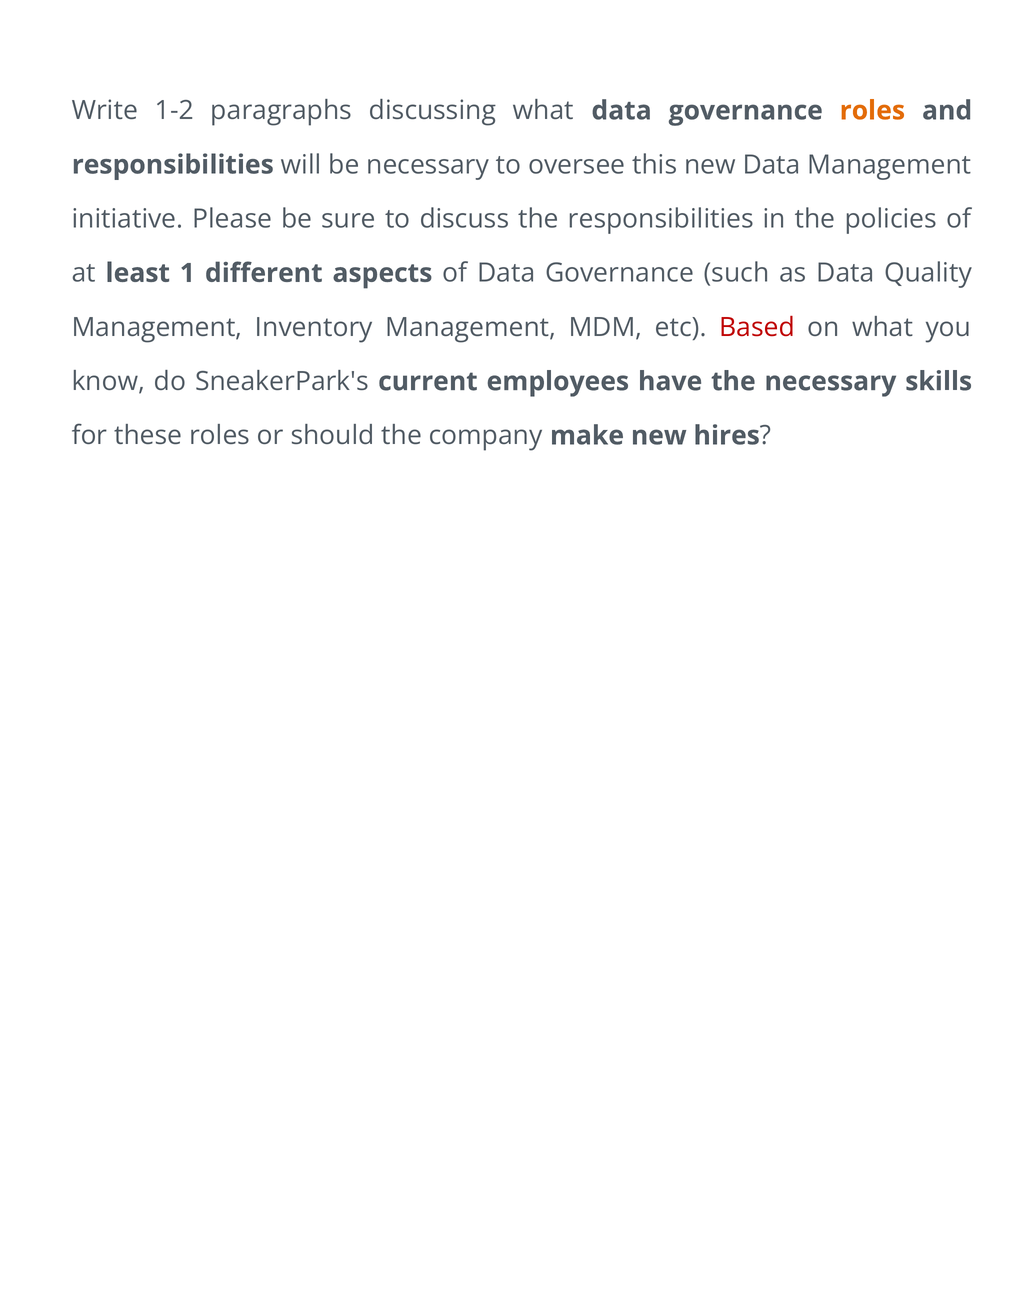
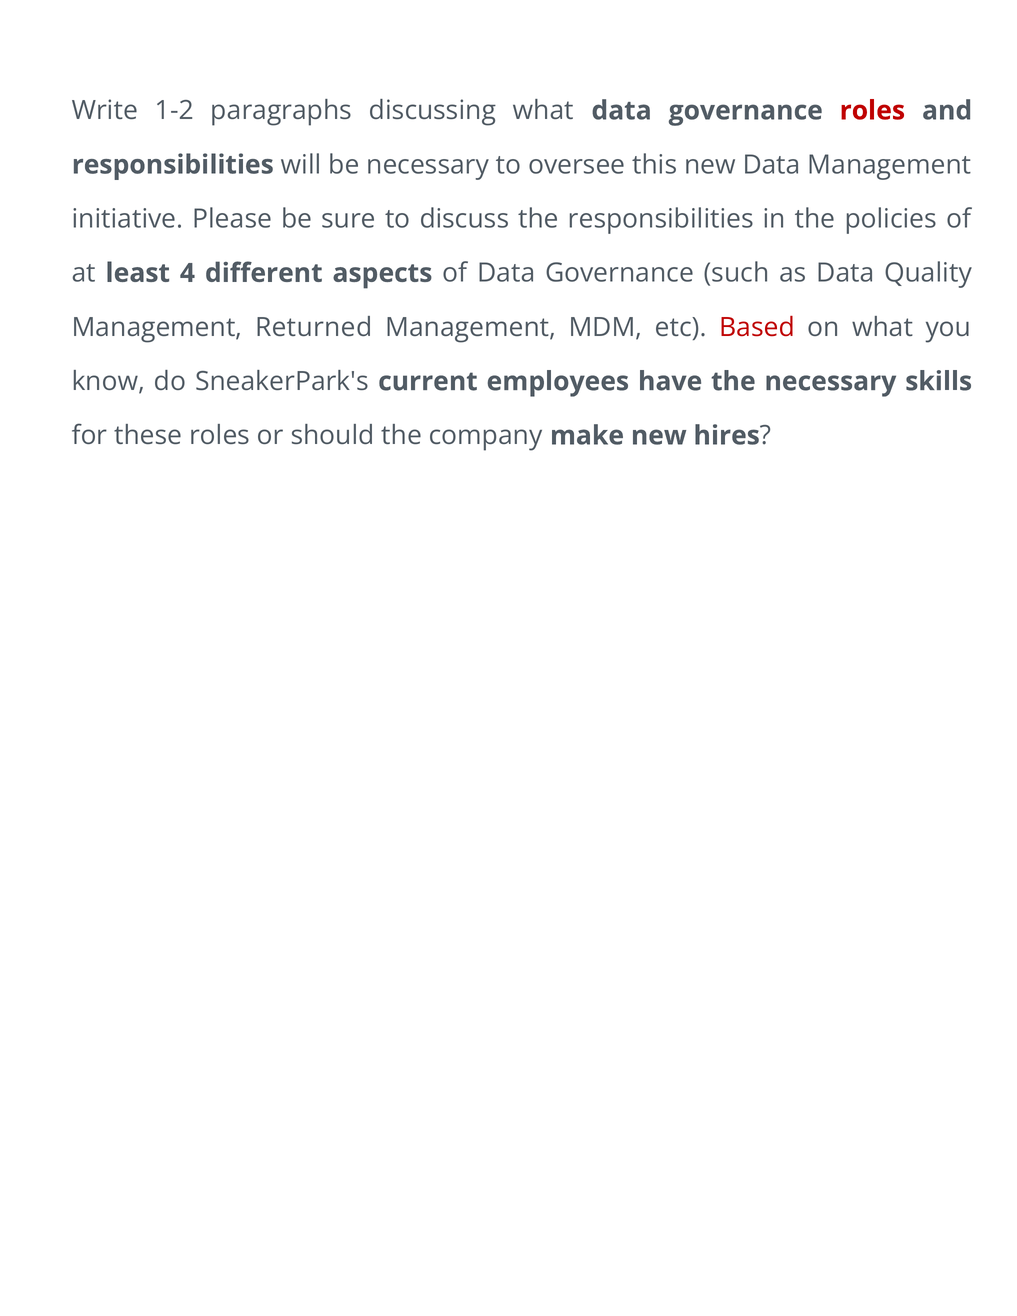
roles colour: orange -> red (872, 111)
1: 1 -> 4 (187, 273)
Inventory: Inventory -> Returned (314, 327)
